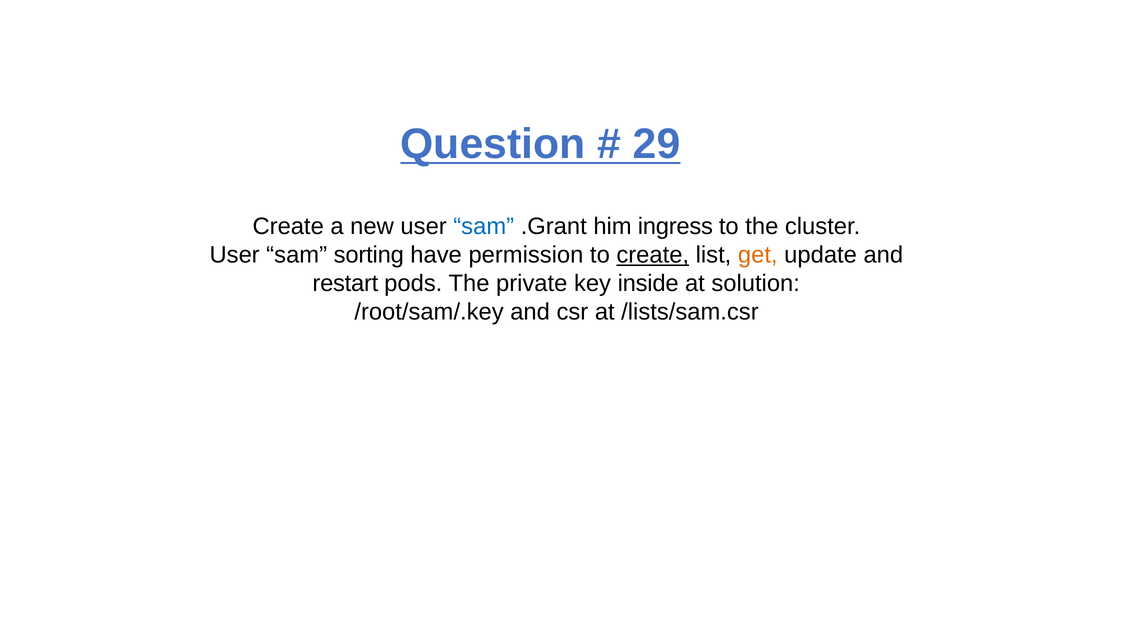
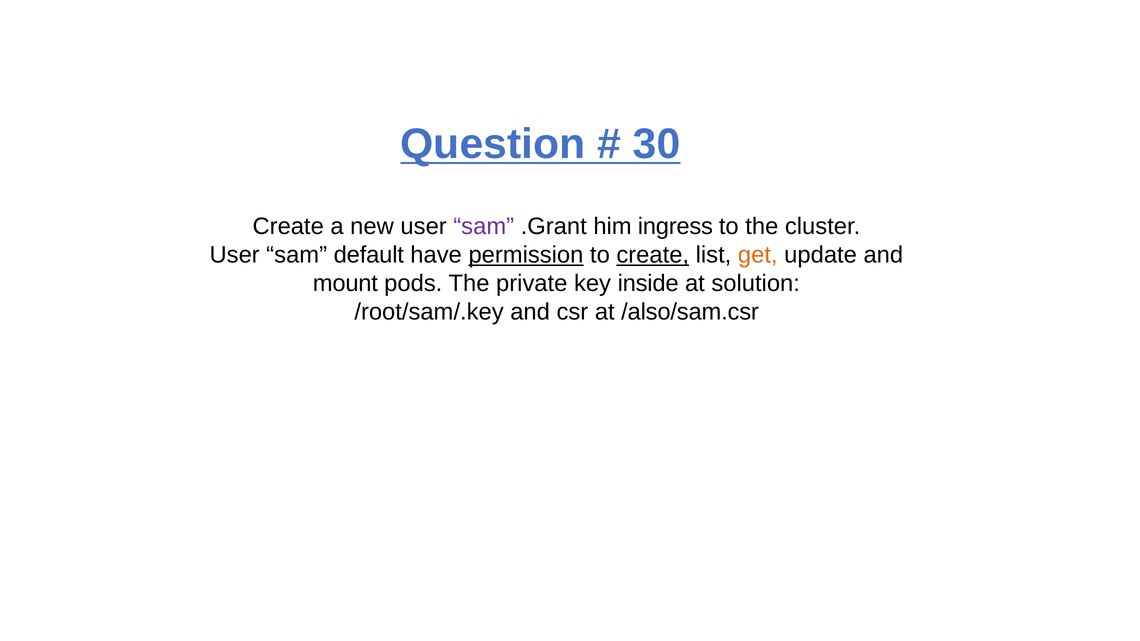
29: 29 -> 30 (657, 144)
sam colour: blue -> purple (484, 227)
sorting: sorting -> default (369, 255)
permission underline: none -> present (526, 255)
restart: restart -> mount (345, 284)
/lists/sam.csr: /lists/sam.csr -> /also/sam.csr (690, 312)
